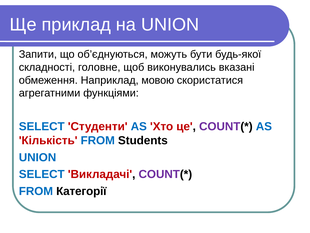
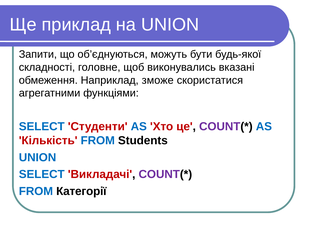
мовою: мовою -> зможе (158, 80)
